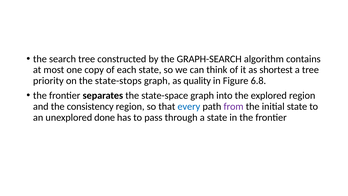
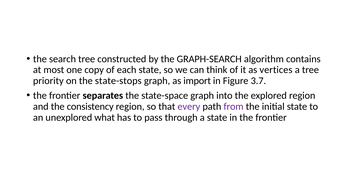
shortest: shortest -> vertices (276, 70)
quality: quality -> import (197, 81)
6.8: 6.8 -> 3.7 (258, 81)
every colour: blue -> purple (189, 106)
done: done -> what (105, 117)
